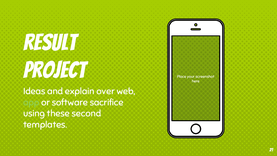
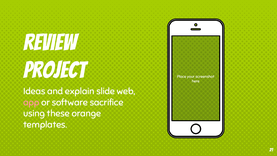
result: result -> review (50, 43)
over: over -> slide (106, 91)
app colour: light green -> pink (31, 102)
second: second -> orange (86, 113)
